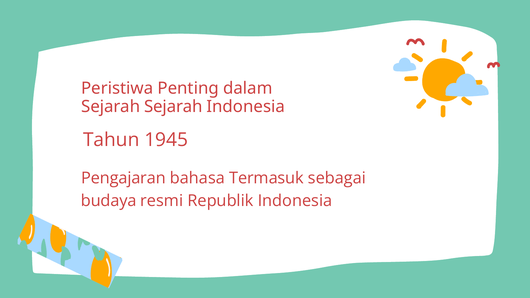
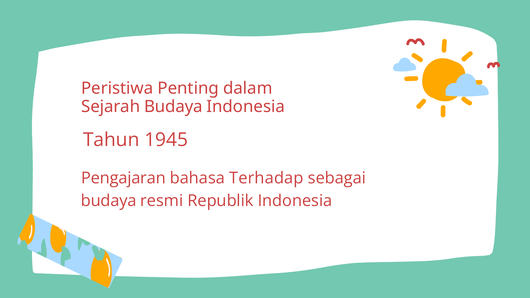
Sejarah Sejarah: Sejarah -> Budaya (173, 107)
Termasuk: Termasuk -> Terhadap (266, 178)
